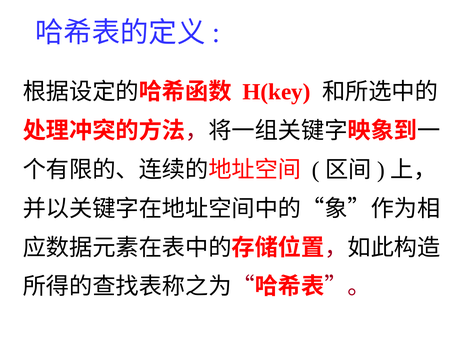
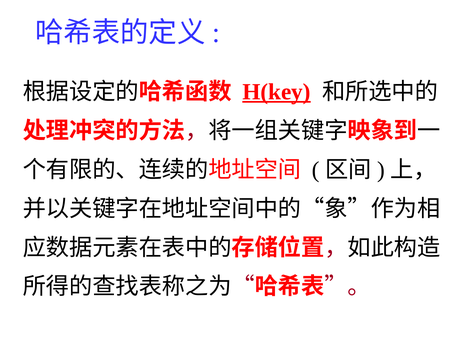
H(key underline: none -> present (277, 92)
